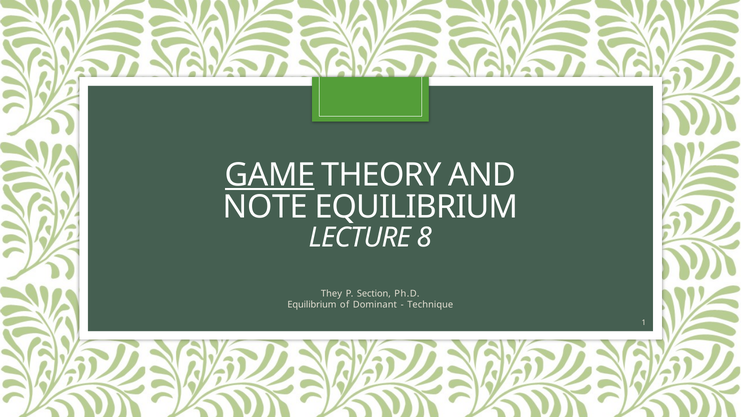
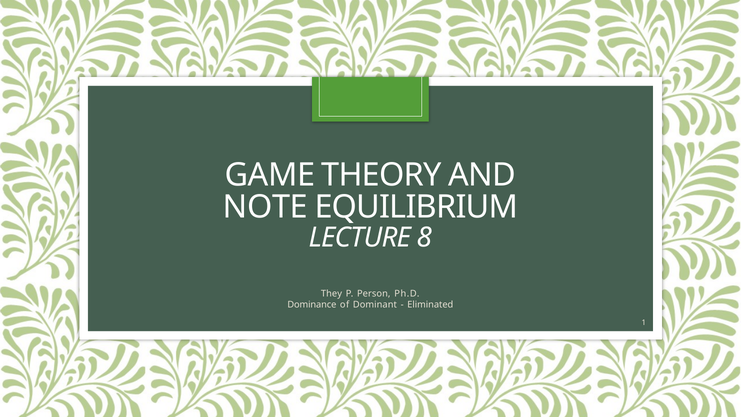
GAME underline: present -> none (270, 175)
Section: Section -> Person (374, 294)
Equilibrium: Equilibrium -> Dominance (312, 305)
Technique: Technique -> Eliminated (430, 305)
